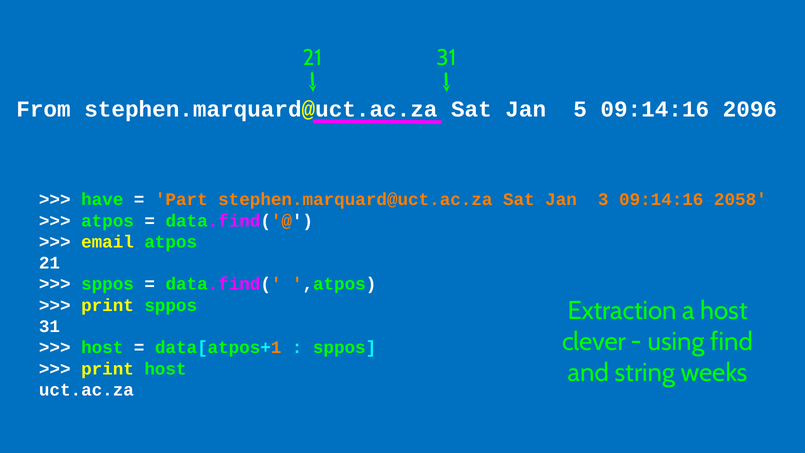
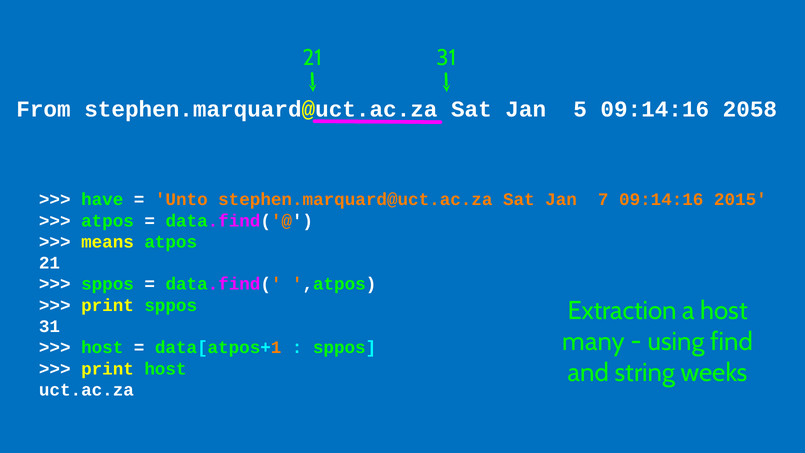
2096: 2096 -> 2058 (750, 109)
Part: Part -> Unto (181, 199)
3: 3 -> 7 (603, 199)
2058: 2058 -> 2015 (740, 199)
email: email -> means (108, 242)
clever: clever -> many (594, 342)
